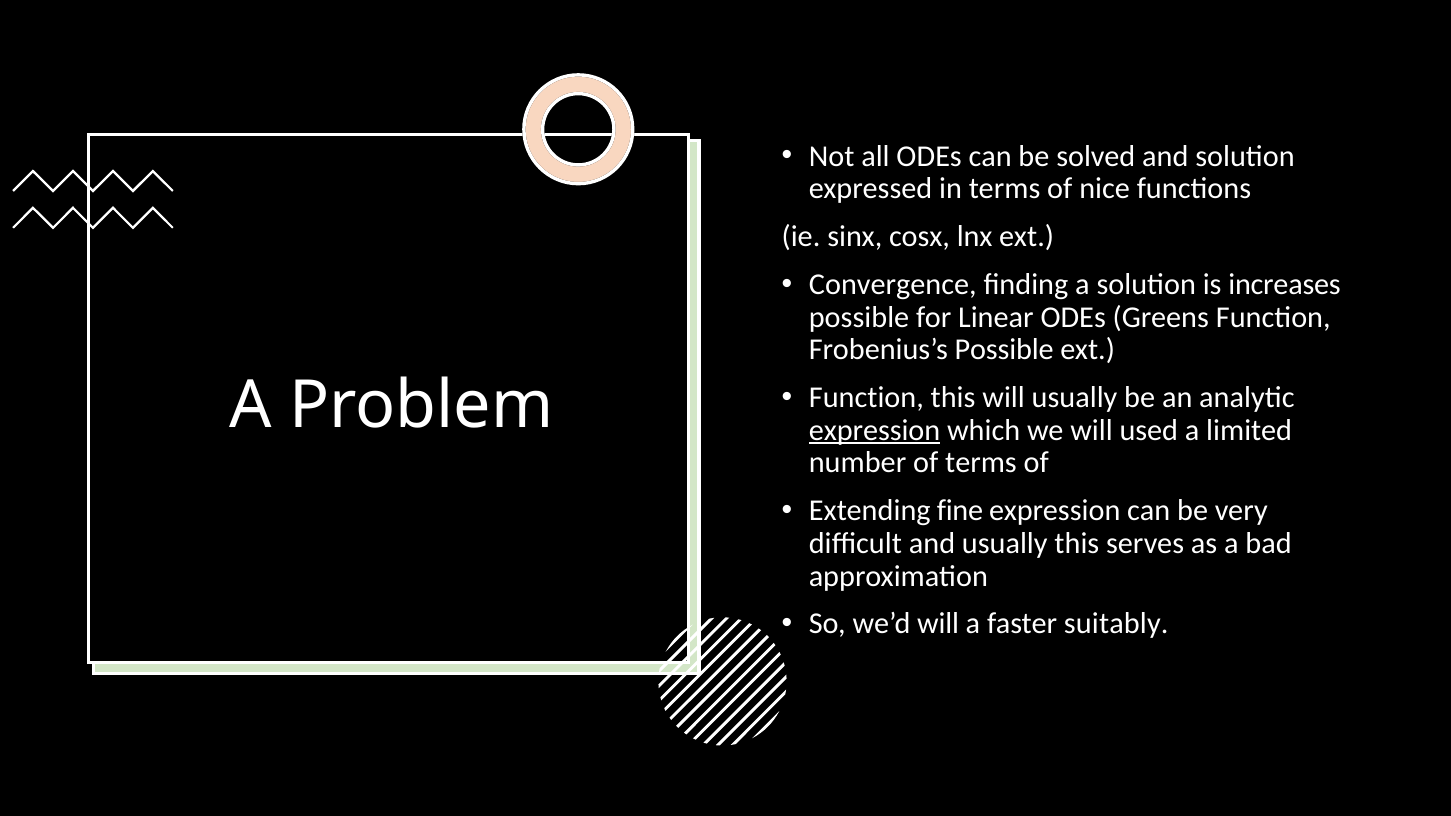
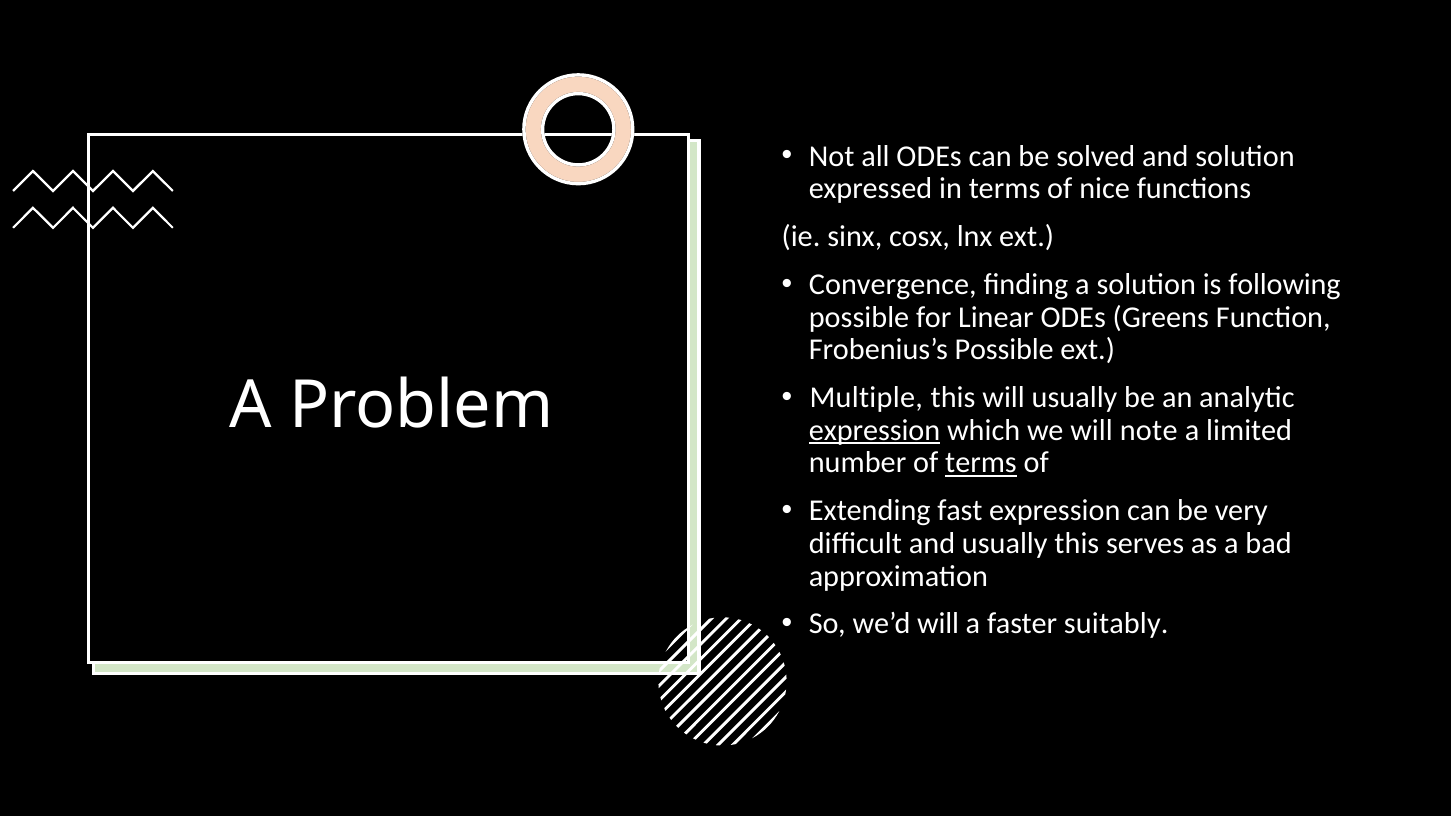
increases: increases -> following (1285, 285)
Function: Function -> Multiple (866, 398)
used: used -> note (1149, 430)
terms underline: none -> present (981, 463)
fine: fine -> fast (960, 511)
